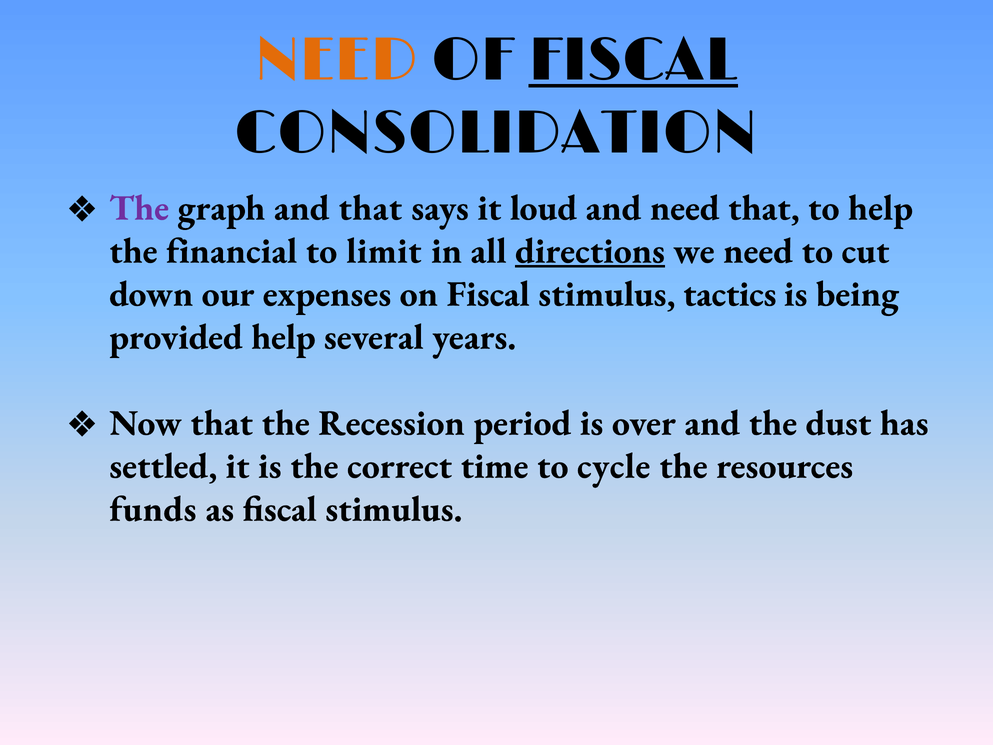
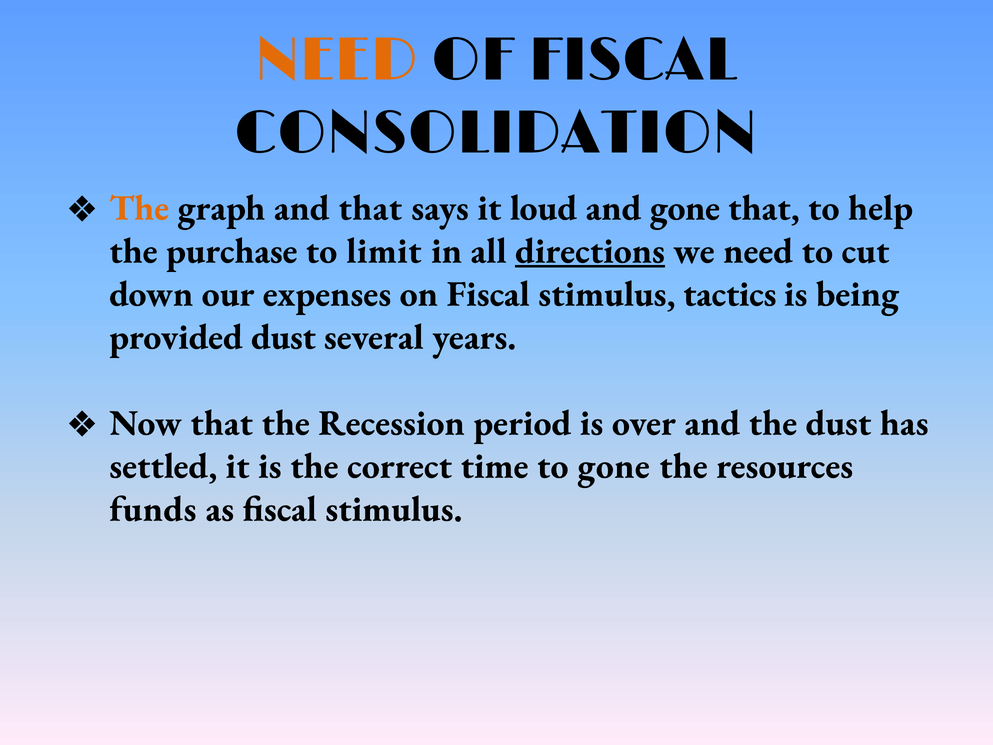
FISCAL underline: present -> none (633, 60)
The colour: purple -> orange (139, 208)
and need: need -> gone (685, 208)
financial: financial -> purchase (232, 251)
provided help: help -> dust (283, 337)
to cycle: cycle -> gone (614, 466)
